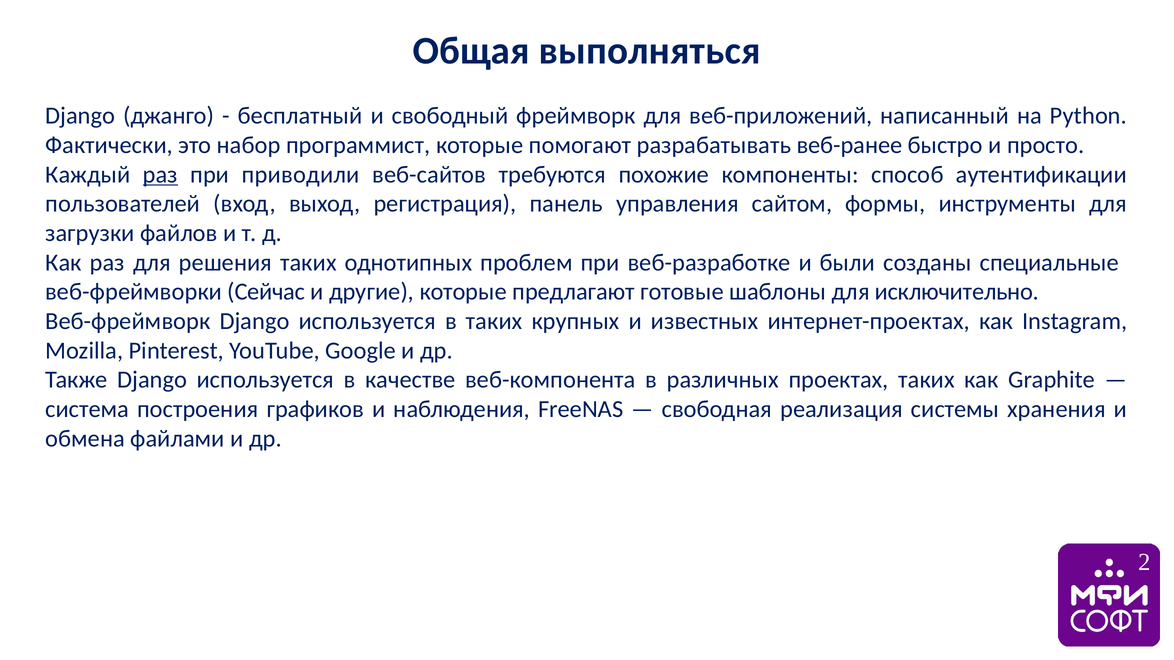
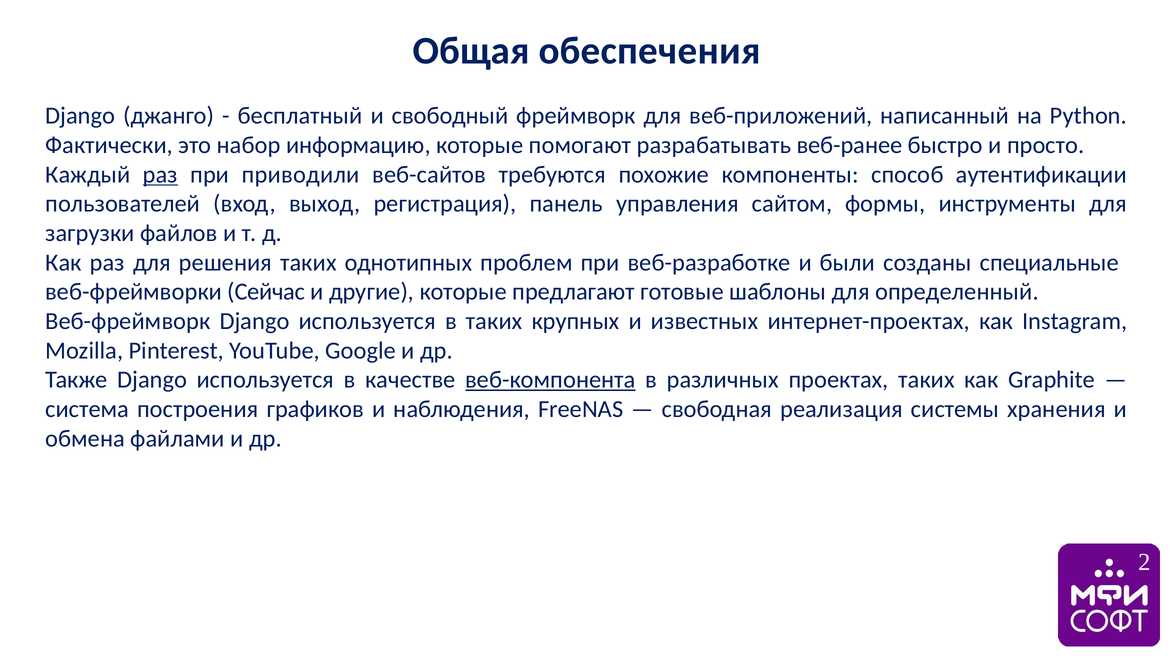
выполняться: выполняться -> обеспечения (650, 51)
программист: программист -> информацию (358, 145)
исключительно: исключительно -> определенный (957, 292)
веб-компонента underline: none -> present (550, 380)
